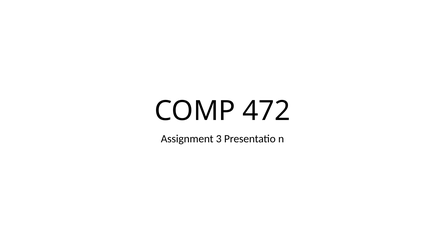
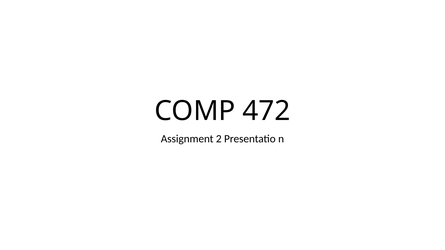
3: 3 -> 2 (219, 139)
